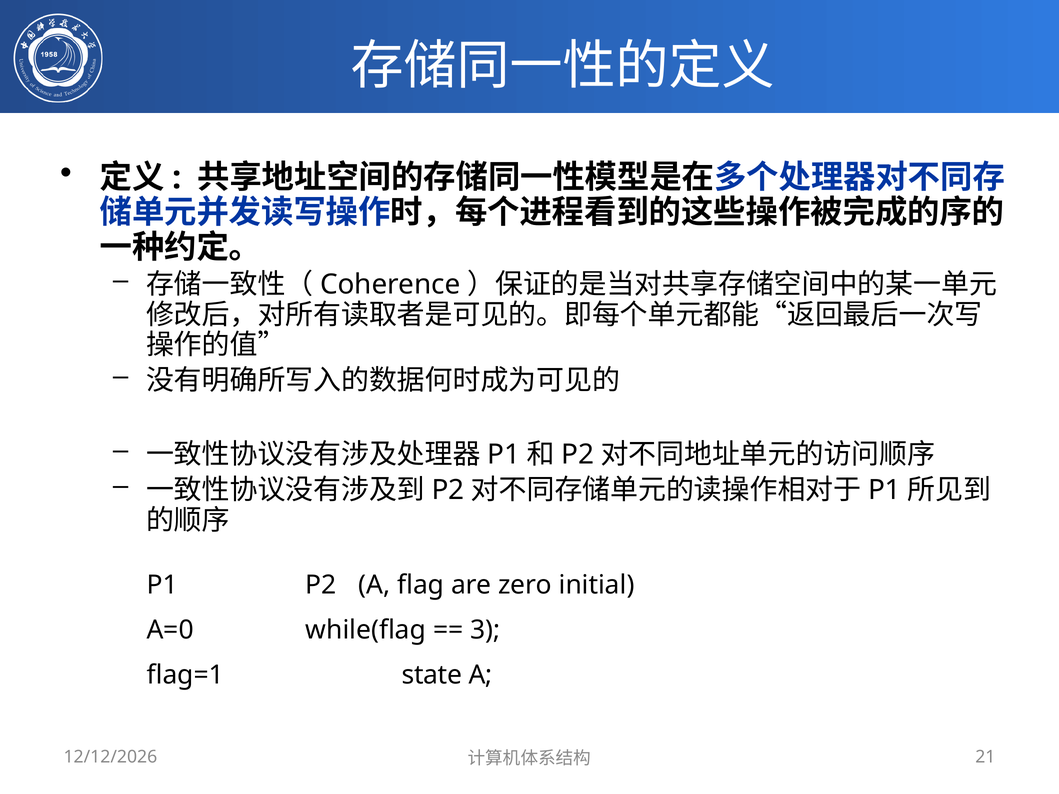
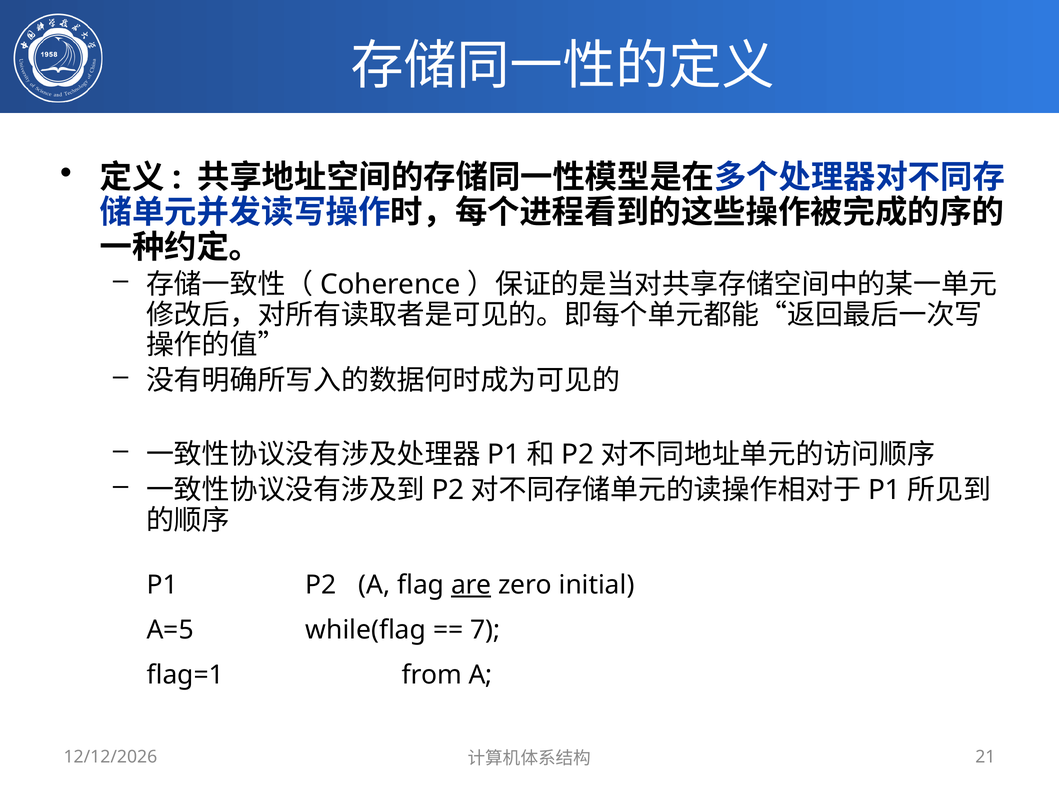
are underline: none -> present (471, 585)
A=0: A=0 -> A=5 (170, 630)
3: 3 -> 7 (485, 630)
state: state -> from (432, 675)
